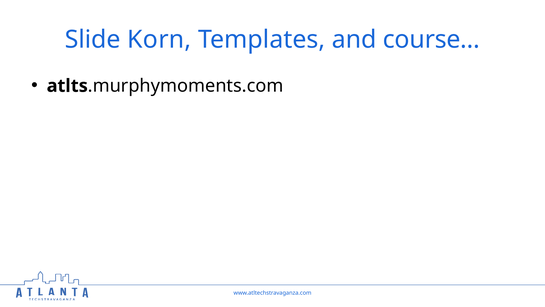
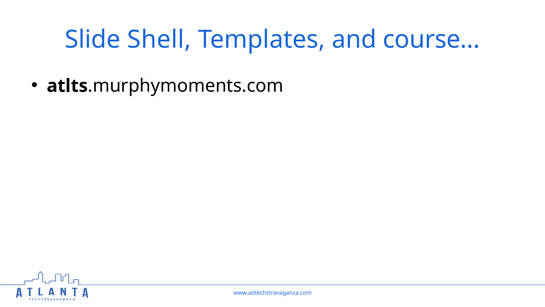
Korn: Korn -> Shell (159, 40)
